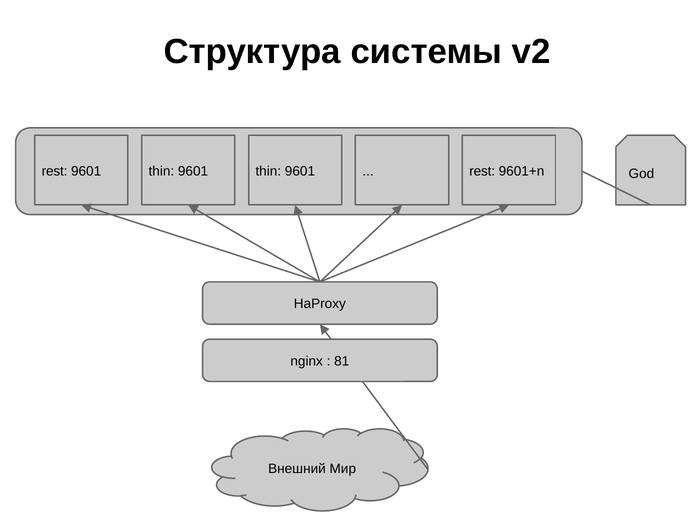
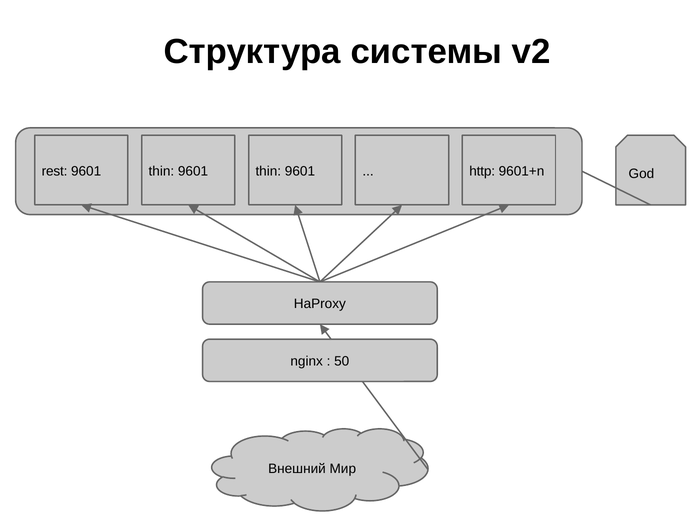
rest: rest -> http (482, 171)
81: 81 -> 50 (342, 361)
